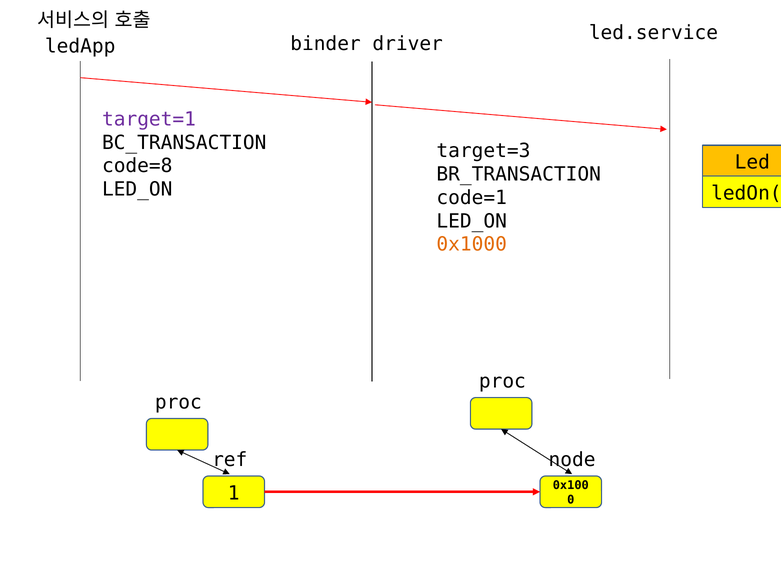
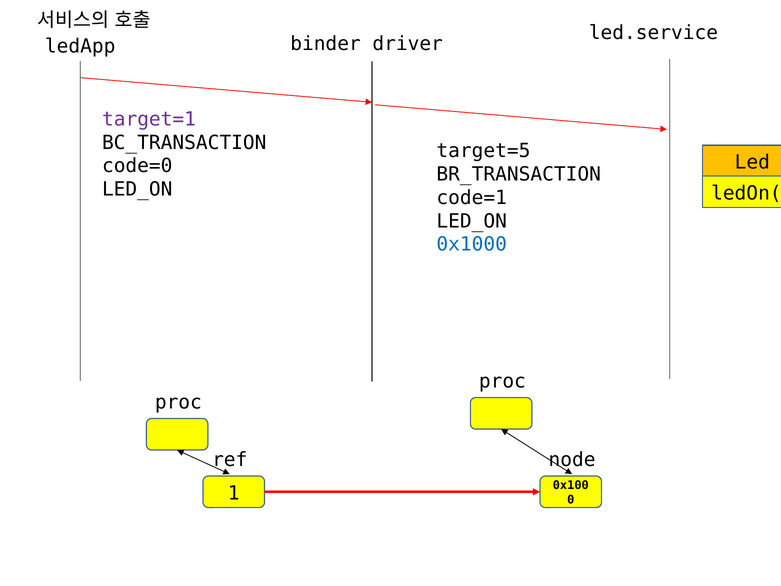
target=3: target=3 -> target=5 (483, 151)
code=8: code=8 -> code=0 (137, 166)
0x1000 colour: orange -> blue (472, 244)
